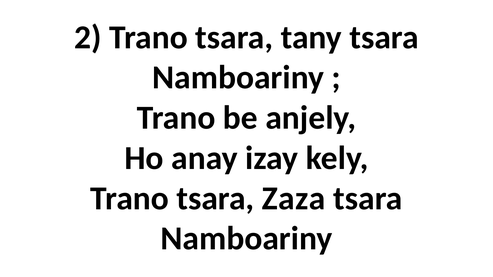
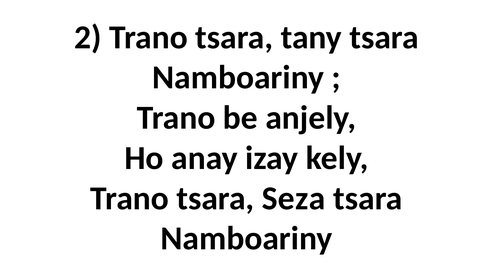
Zaza: Zaza -> Seza (294, 199)
